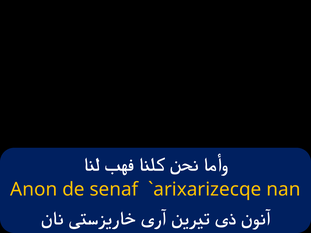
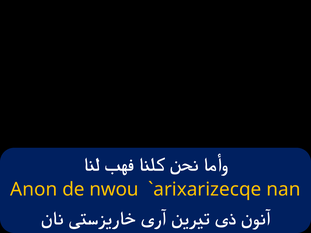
senaf: senaf -> nwou (114, 190)
